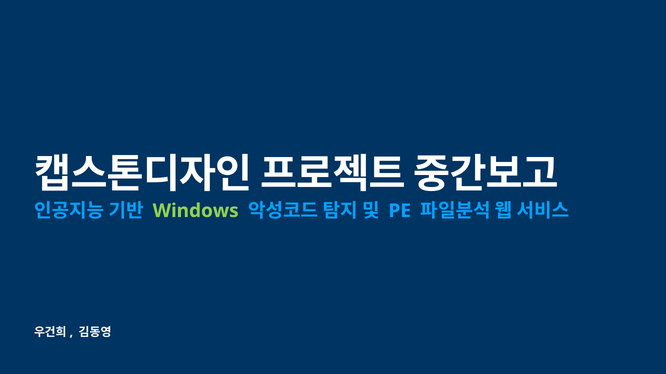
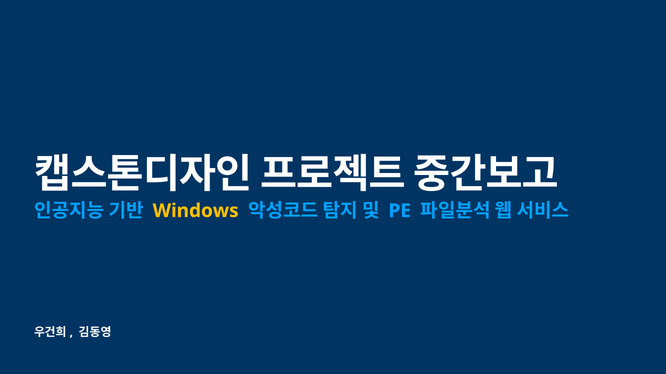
Windows colour: light green -> yellow (196, 211)
